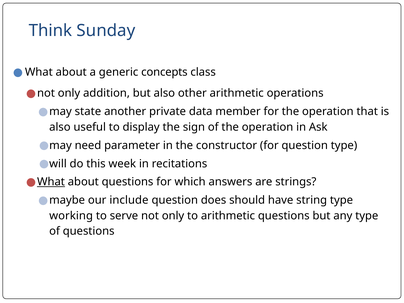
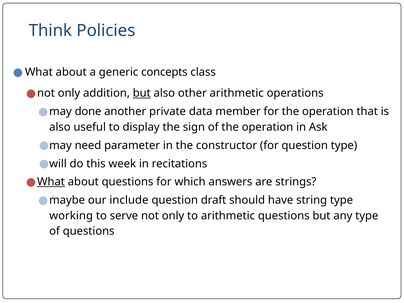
Sunday: Sunday -> Policies (106, 31)
but underline: none -> present (142, 93)
state: state -> done (88, 112)
does: does -> draft (214, 200)
